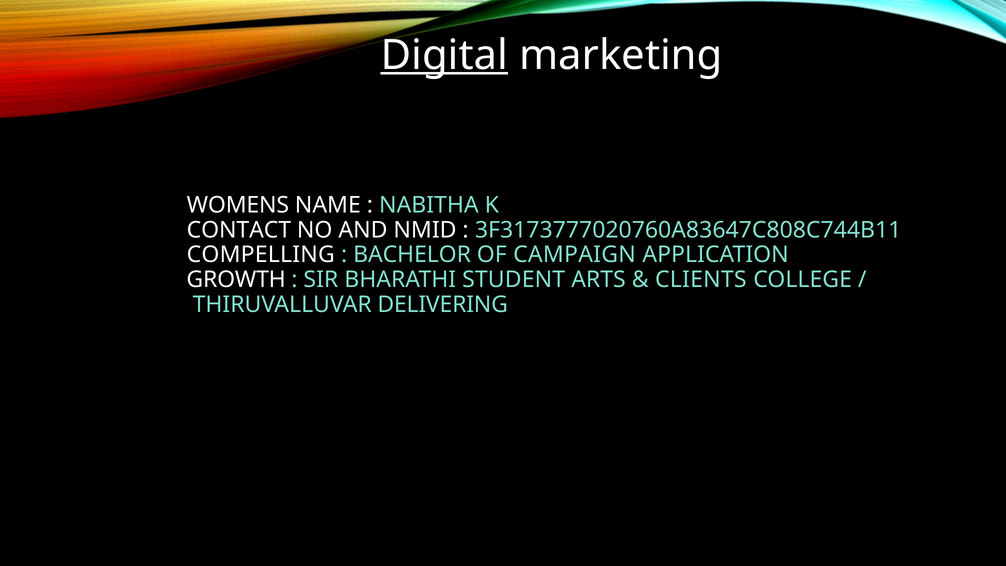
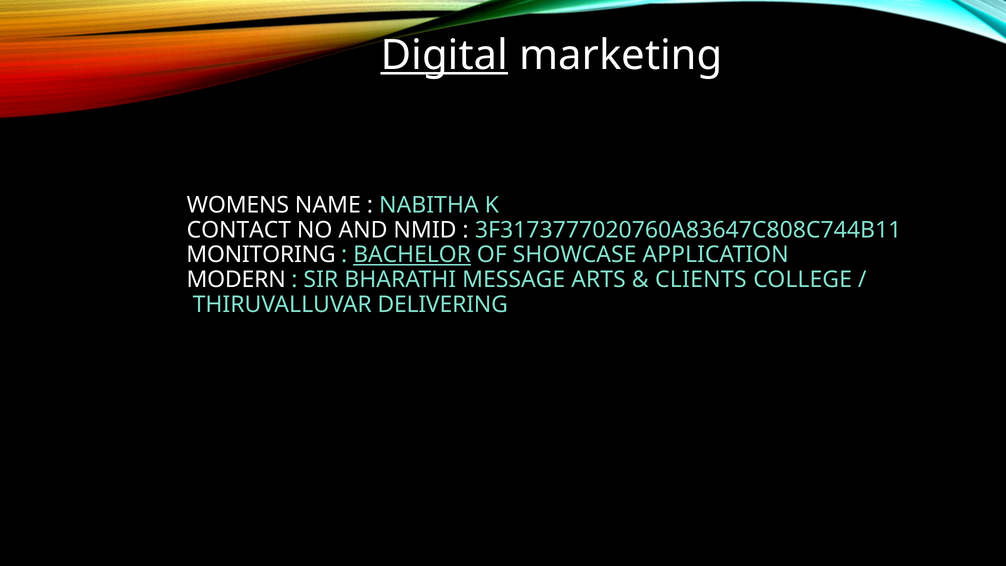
COMPELLING: COMPELLING -> MONITORING (261, 255)
BACHELOR underline: none -> present (412, 255)
CAMPAIGN: CAMPAIGN -> SHOWCASE (575, 255)
GROWTH: GROWTH -> MODERN (236, 280)
STUDENT: STUDENT -> MESSAGE (514, 280)
